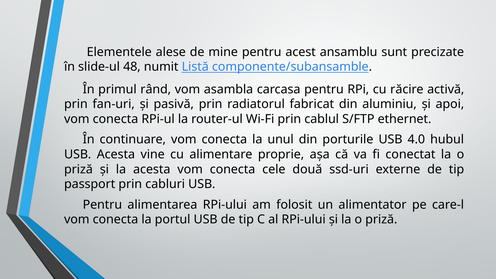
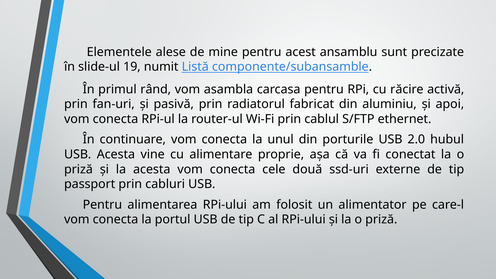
48: 48 -> 19 (132, 67)
4.0: 4.0 -> 2.0 (416, 140)
